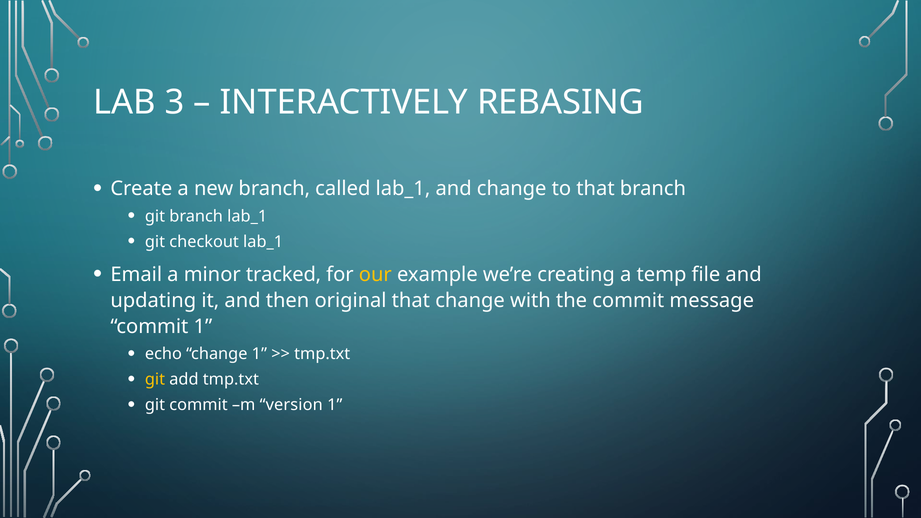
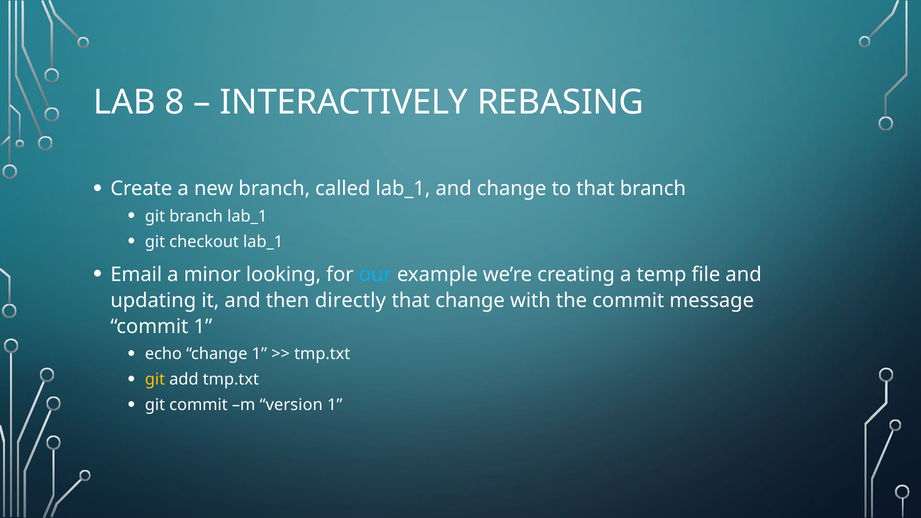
3: 3 -> 8 (175, 102)
tracked: tracked -> looking (283, 274)
our colour: yellow -> light blue (375, 274)
original: original -> directly (350, 301)
